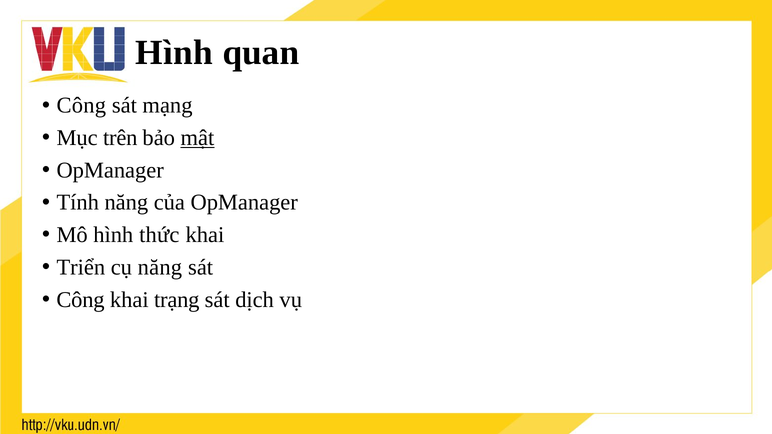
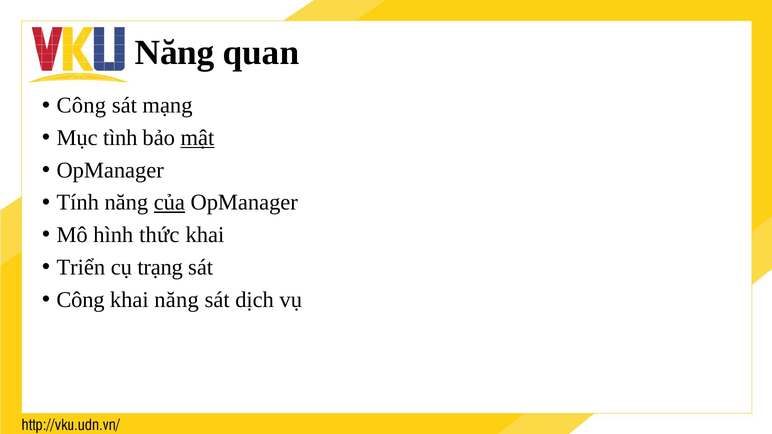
Hình: Hình -> Năng (175, 53)
trên: trên -> tình (120, 138)
của underline: none -> present (169, 203)
cụ năng: năng -> trạng (160, 267)
khai trạng: trạng -> năng (177, 300)
